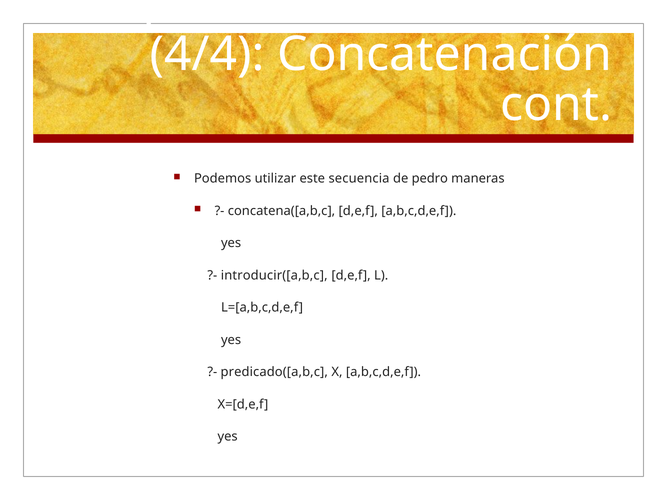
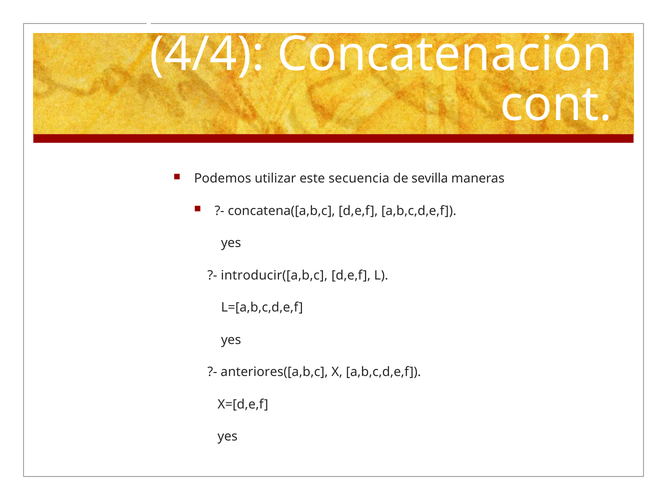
pedro: pedro -> sevilla (430, 179)
predicado([a,b,c: predicado([a,b,c -> anteriores([a,b,c (274, 372)
